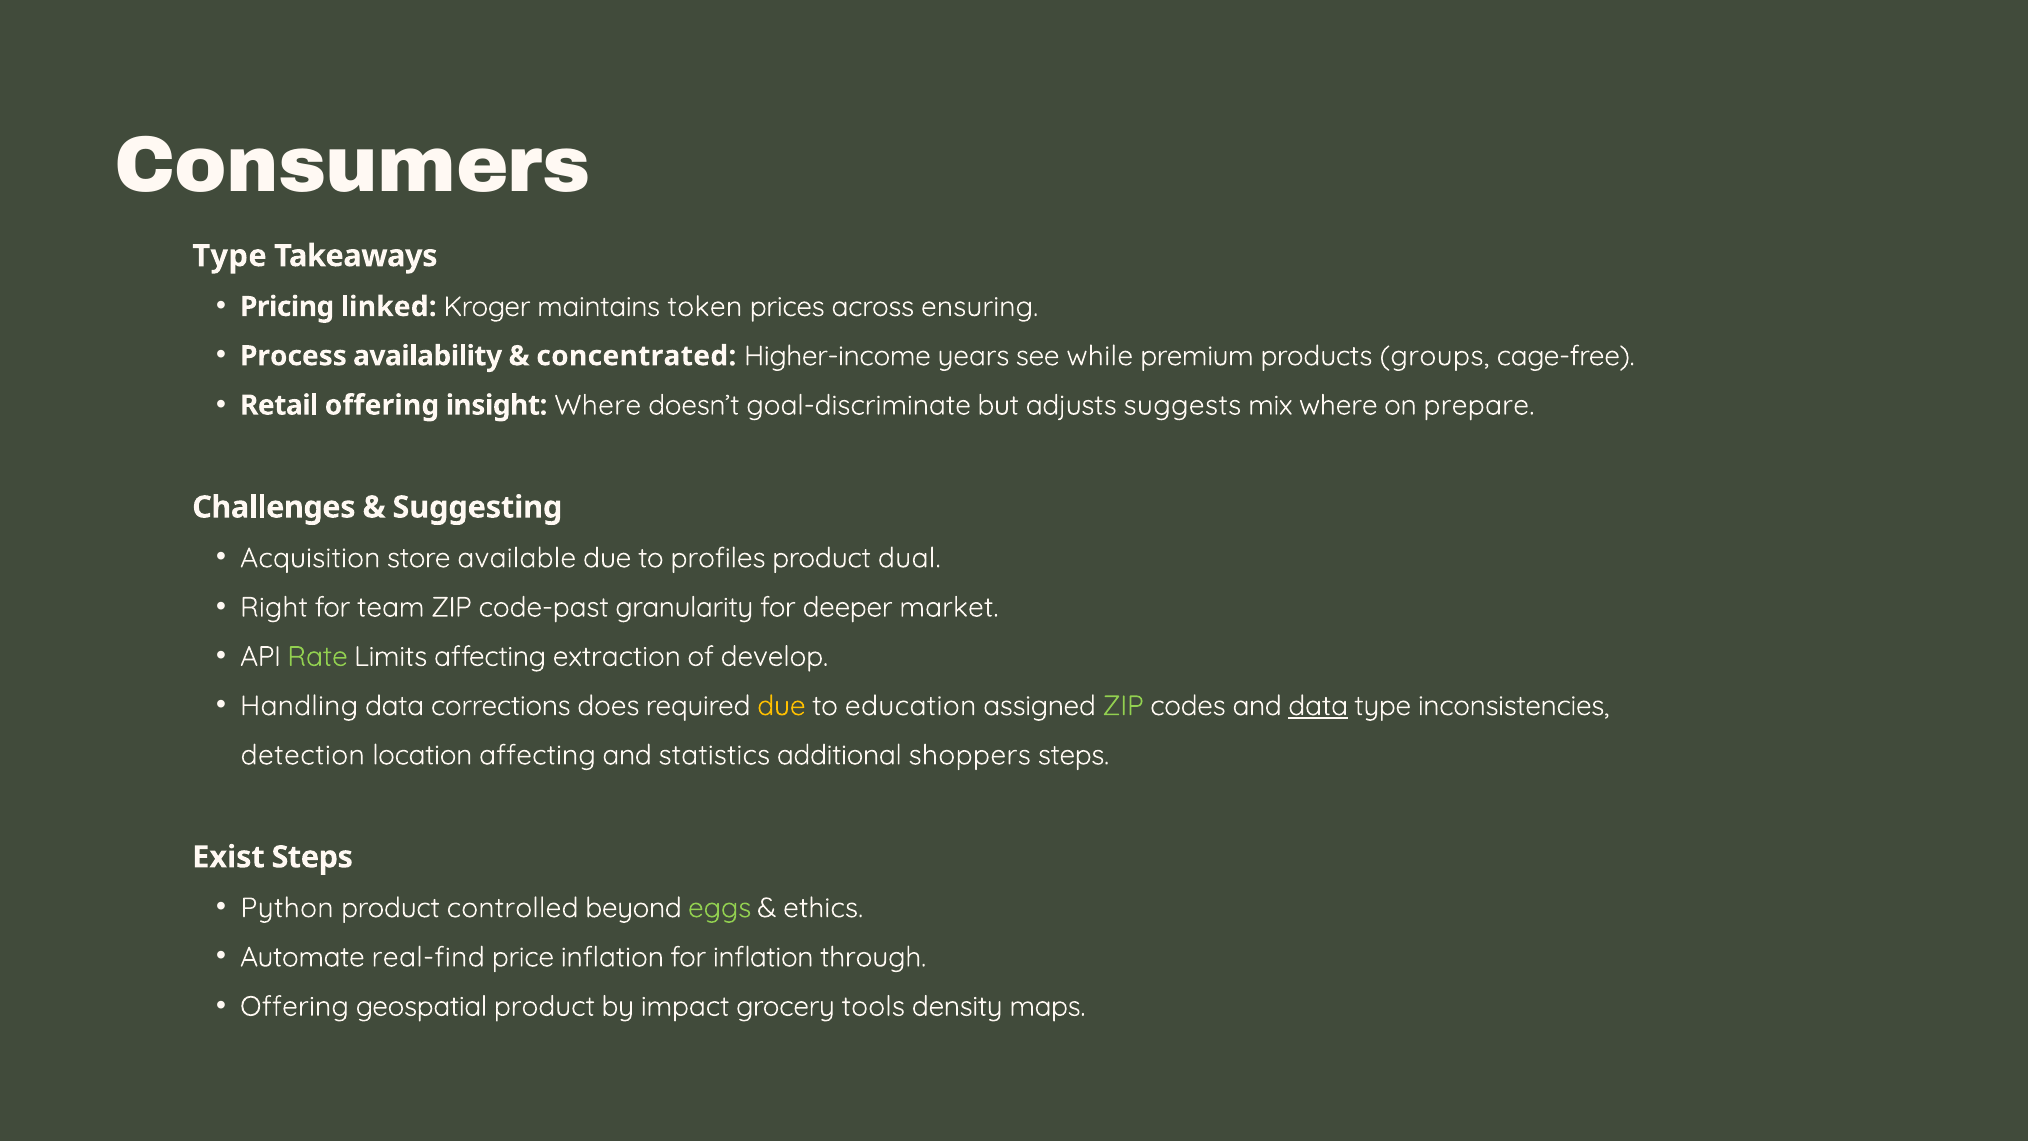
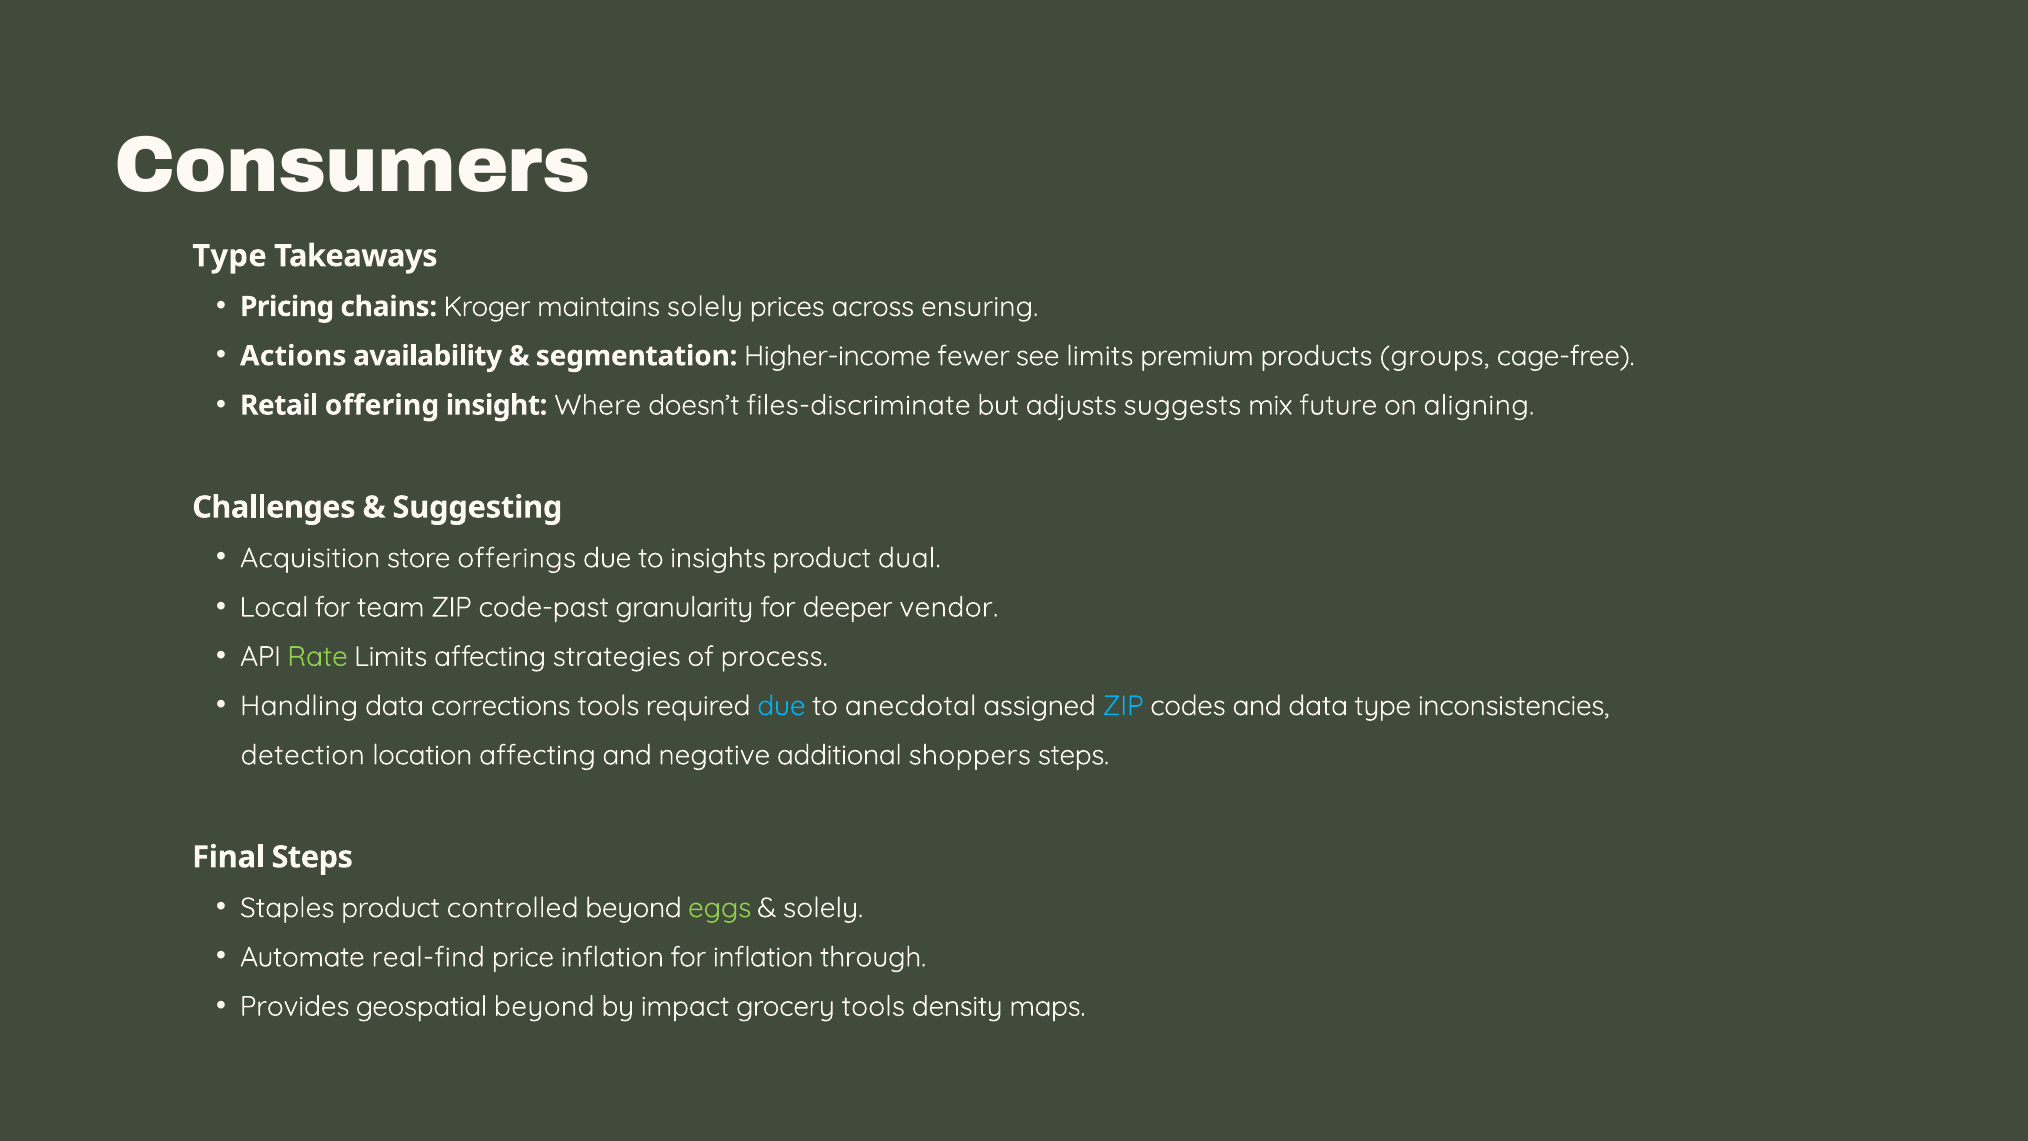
linked: linked -> chains (389, 307)
maintains token: token -> solely (705, 307)
Process: Process -> Actions (293, 356)
concentrated: concentrated -> segmentation (637, 356)
years: years -> fewer (973, 356)
see while: while -> limits (1100, 356)
goal-discriminate: goal-discriminate -> files-discriminate (858, 405)
mix where: where -> future (1338, 405)
prepare: prepare -> aligning (1479, 405)
available: available -> offerings (517, 558)
profiles: profiles -> insights (718, 558)
Right: Right -> Local (274, 607)
market: market -> vendor (949, 607)
extraction: extraction -> strategies (617, 657)
develop: develop -> process (774, 657)
corrections does: does -> tools (608, 706)
due colour: yellow -> light blue (781, 706)
education: education -> anecdotal (911, 706)
ZIP colour: light green -> light blue (1123, 706)
data underline: present -> none (1318, 706)
statistics: statistics -> negative (714, 755)
Exist: Exist -> Final (229, 857)
Python: Python -> Staples (287, 908)
ethics: ethics -> solely (823, 908)
Offering: Offering -> Provides (295, 1006)
geospatial product: product -> beyond (544, 1006)
